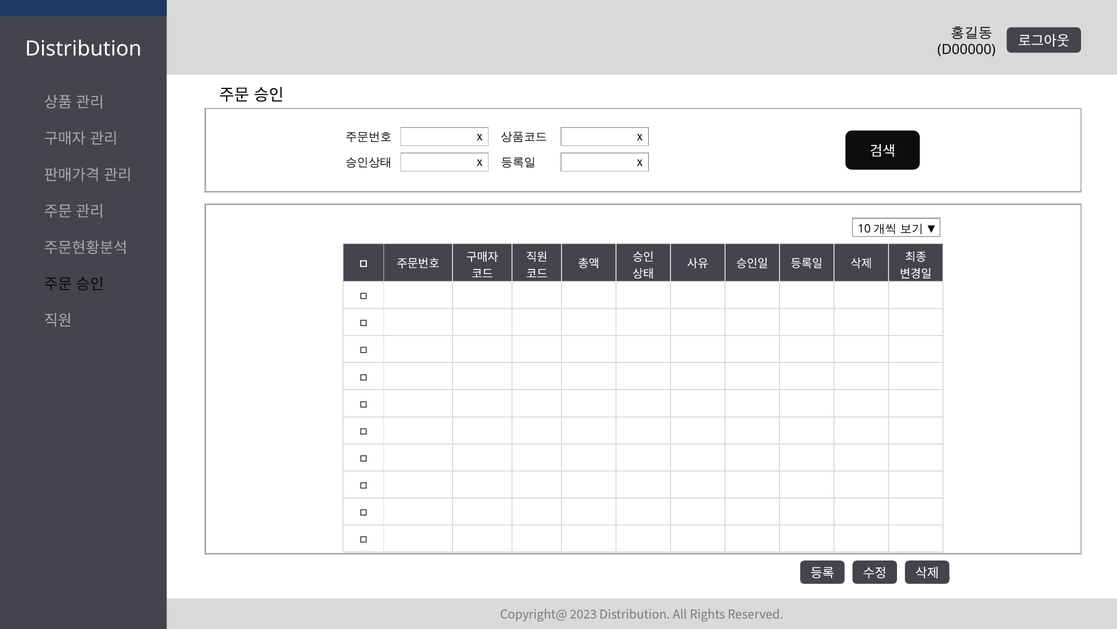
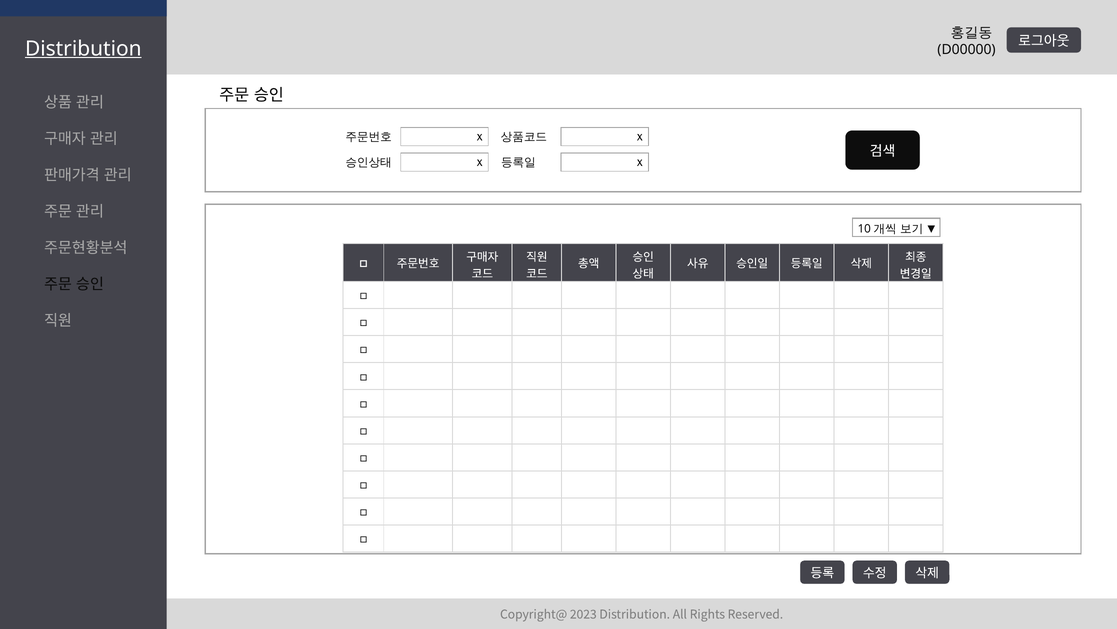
Distribution underline: none -> present (83, 49)
